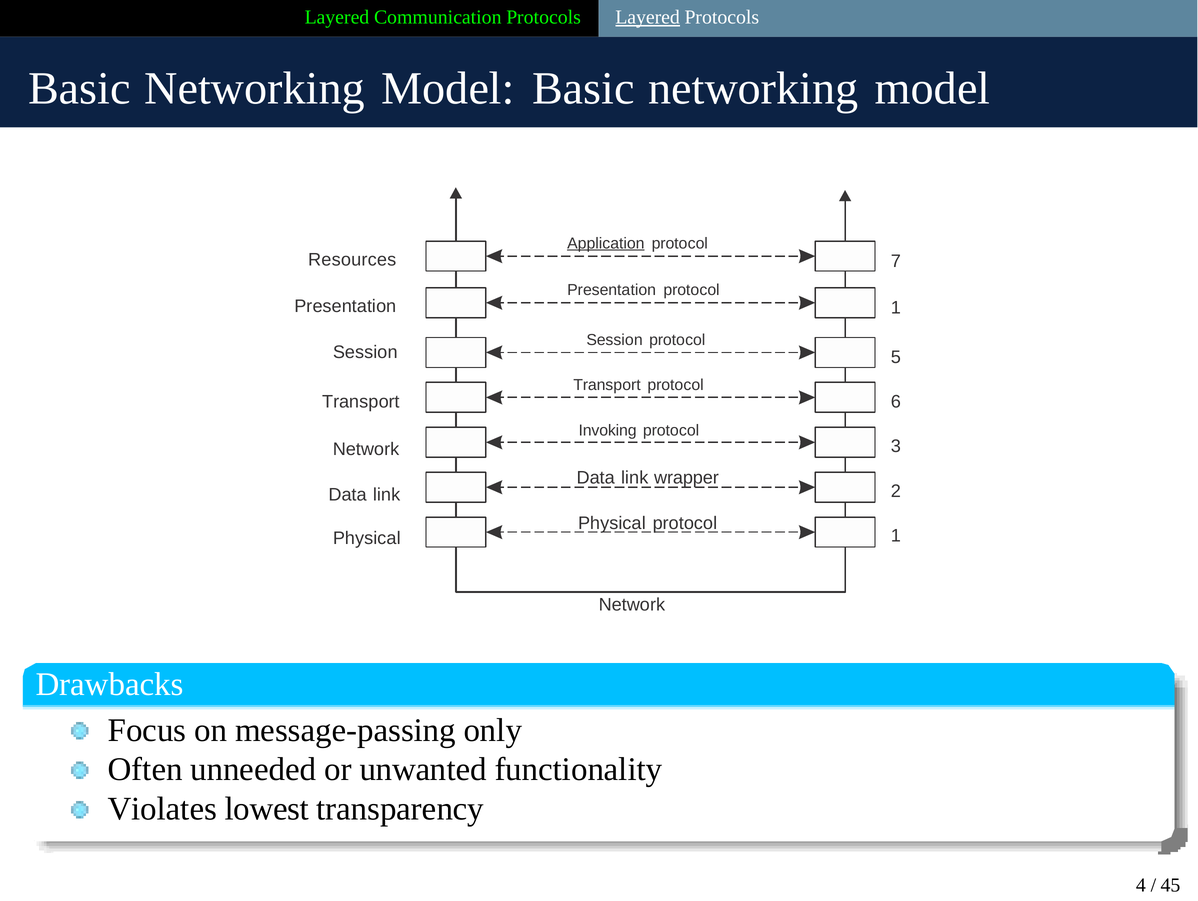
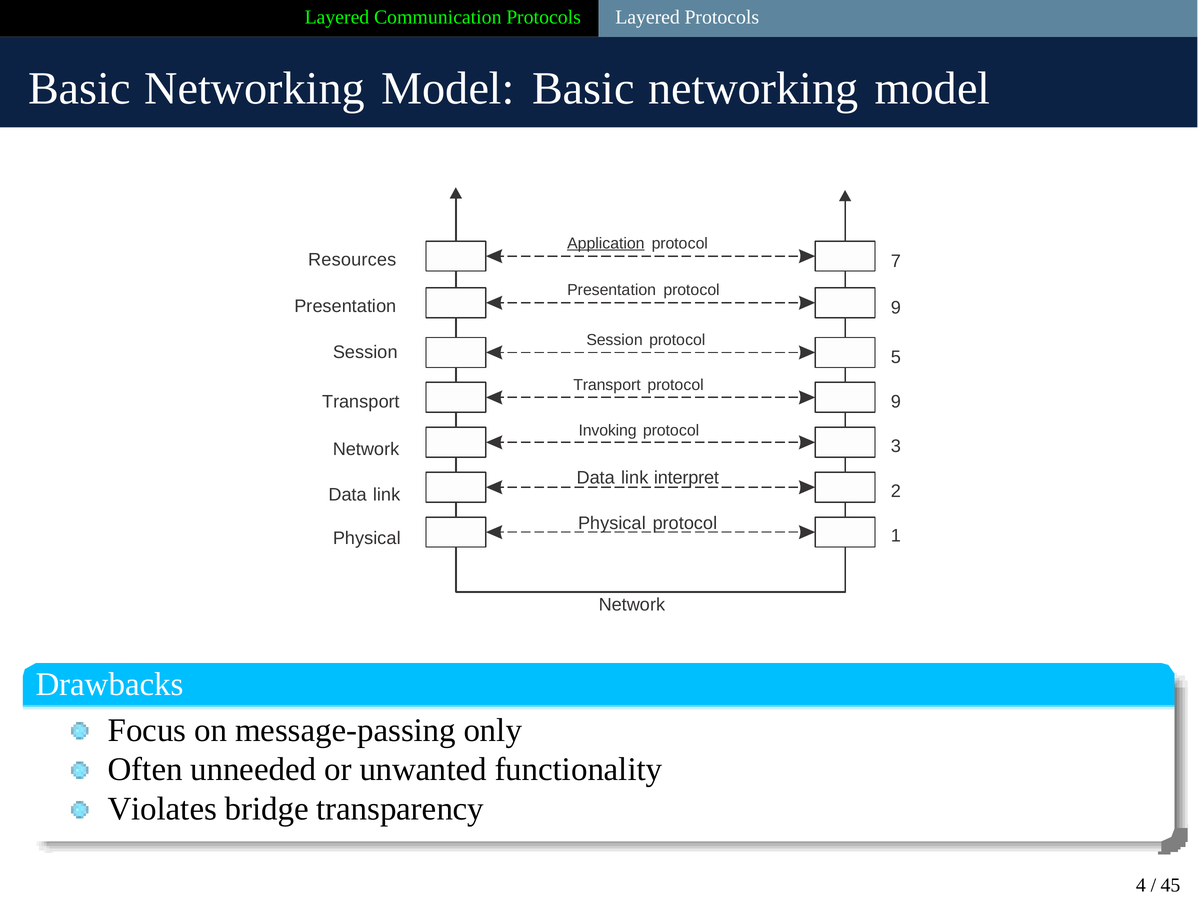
Layered underline: present -> none (648, 17)
Presentation 1: 1 -> 9 (896, 308)
Transport 6: 6 -> 9 (896, 402)
wrapper: wrapper -> interpret (686, 478)
lowest: lowest -> bridge (267, 809)
